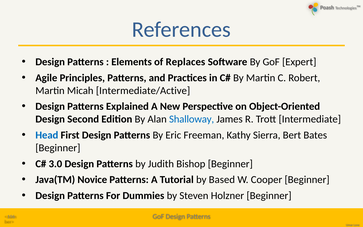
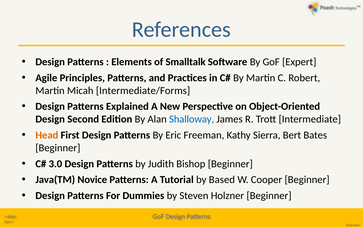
Replaces: Replaces -> Smalltalk (186, 62)
Intermediate/Active: Intermediate/Active -> Intermediate/Forms (143, 90)
Head colour: blue -> orange (47, 135)
